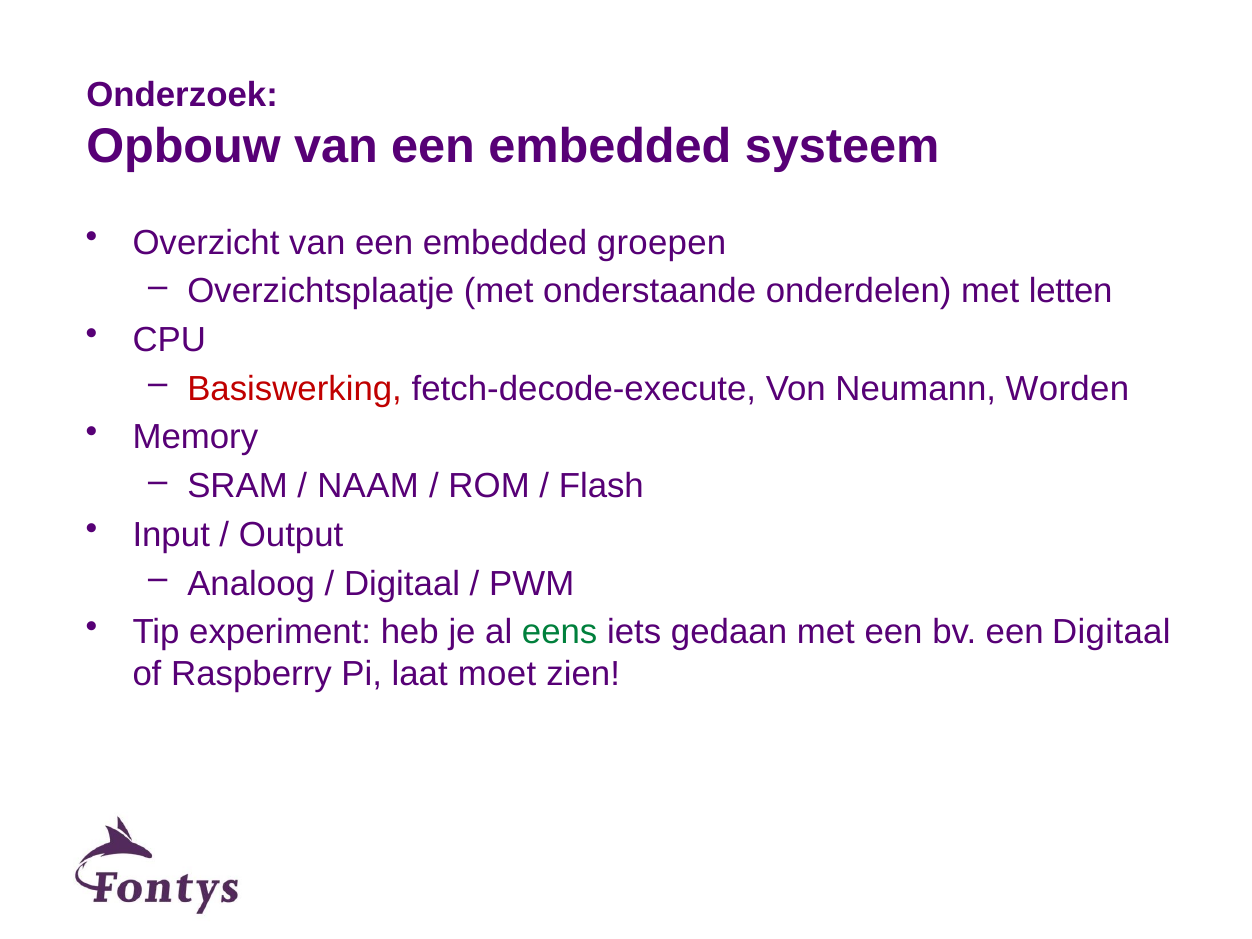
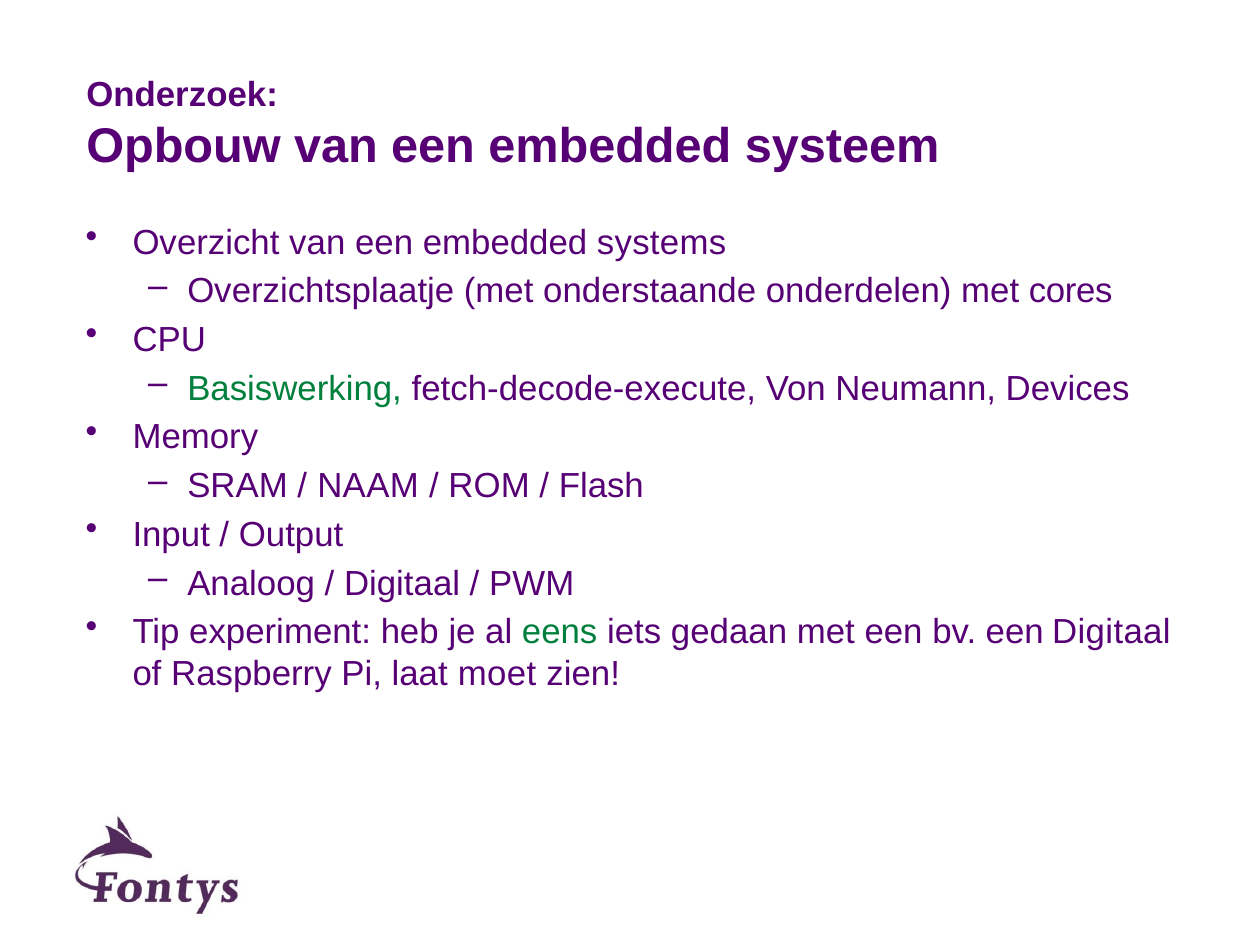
groepen: groepen -> systems (662, 243)
letten: letten -> cores (1071, 291)
Basiswerking colour: red -> green (295, 389)
Worden: Worden -> Devices (1068, 389)
